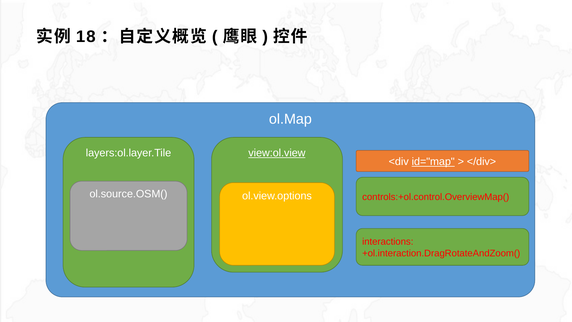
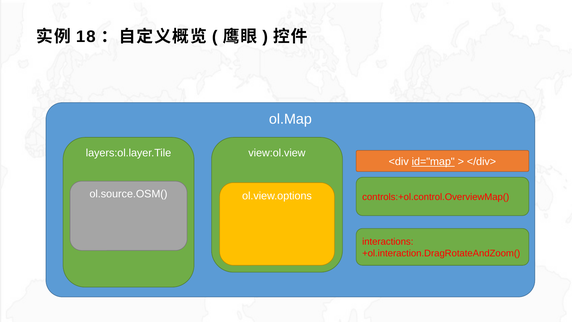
view:ol.view underline: present -> none (277, 153)
